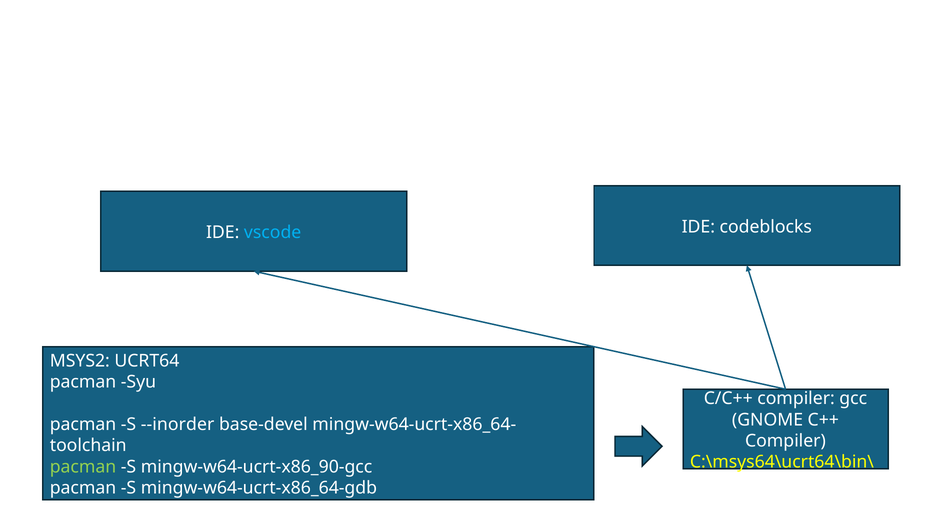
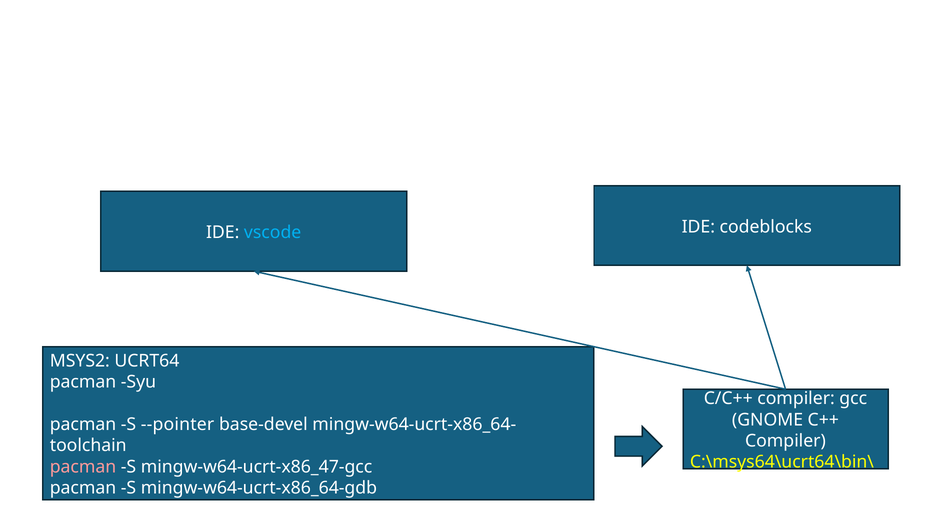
--inorder: --inorder -> --pointer (178, 425)
pacman colour: light green -> pink (83, 467)
mingw-w64-ucrt-x86_90-gcc: mingw-w64-ucrt-x86_90-gcc -> mingw-w64-ucrt-x86_47-gcc (257, 467)
